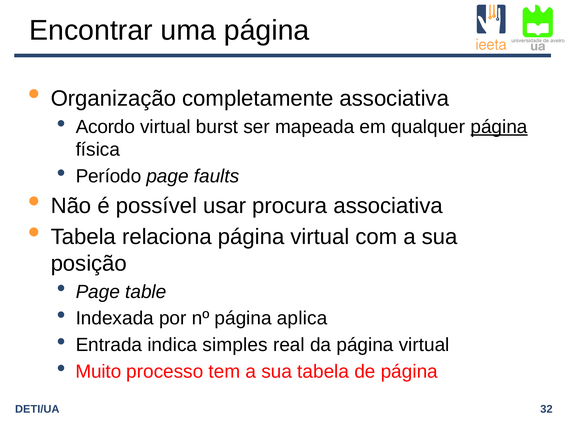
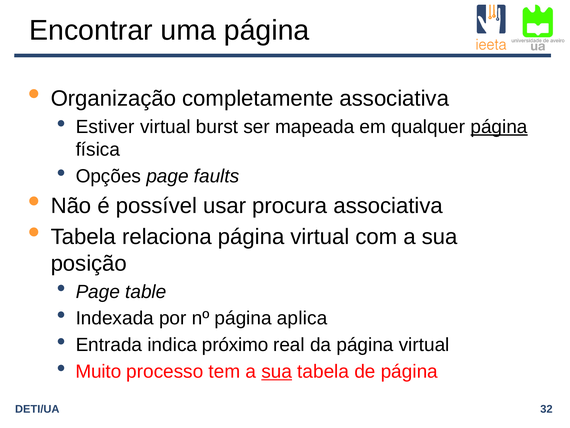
Acordo: Acordo -> Estiver (105, 127)
Período: Período -> Opções (108, 176)
simples: simples -> próximo (235, 345)
sua underline: none -> present (277, 371)
